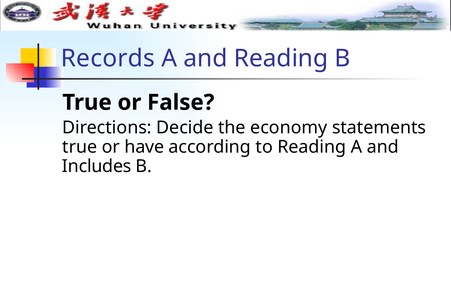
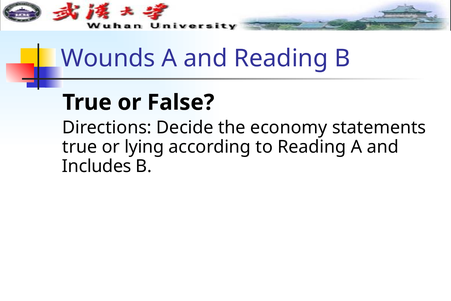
Records: Records -> Wounds (108, 58)
have: have -> lying (144, 147)
